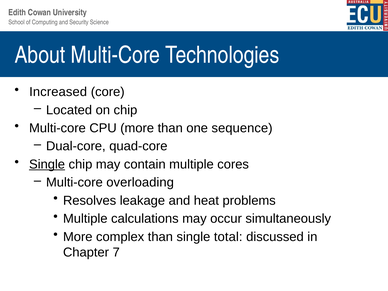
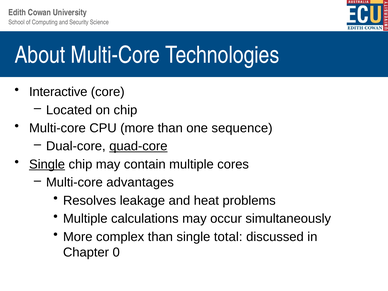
Increased: Increased -> Interactive (58, 92)
quad-core underline: none -> present (138, 146)
overloading: overloading -> advantages (140, 182)
Chapter 7: 7 -> 0 (116, 252)
